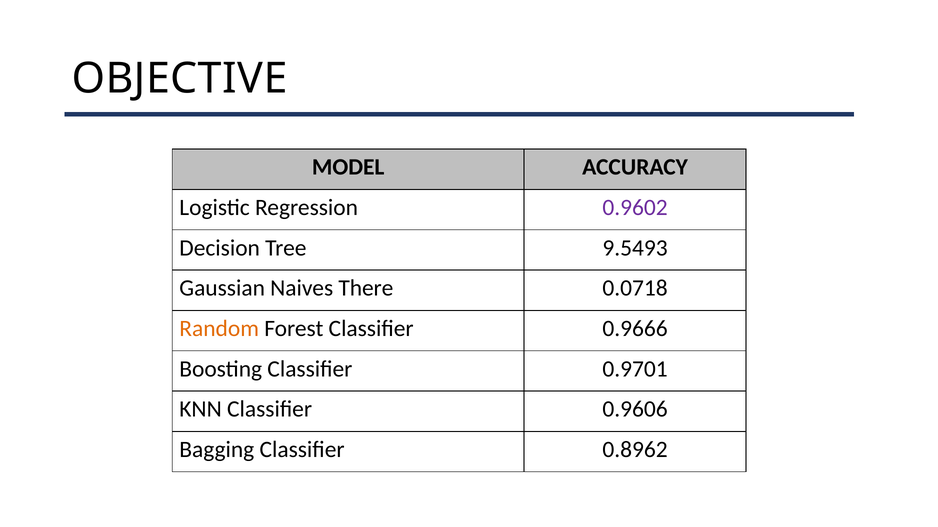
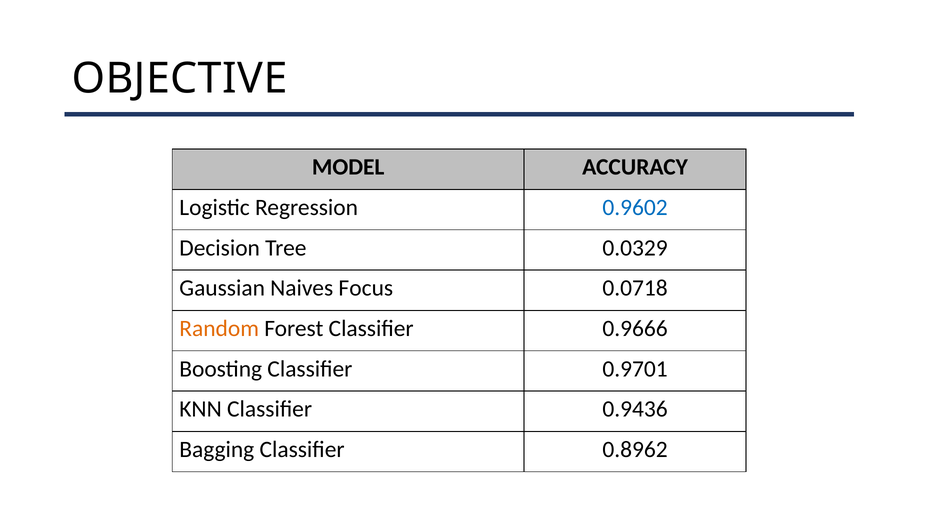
0.9602 colour: purple -> blue (635, 208)
9.5493: 9.5493 -> 0.0329 (635, 248)
There: There -> Focus (366, 288)
0.9606: 0.9606 -> 0.9436 (635, 410)
